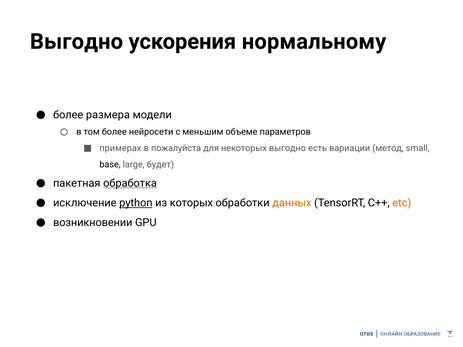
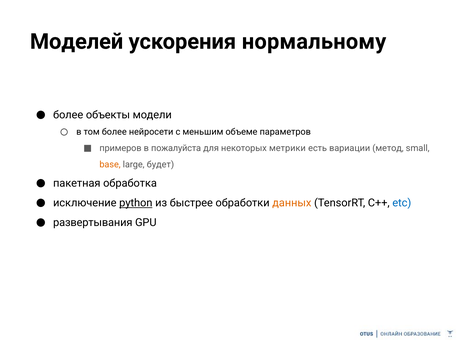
Выгодно: Выгодно -> Моделей (77, 42)
размера: размера -> объекты (108, 115)
примерах: примерах -> примеров (120, 148)
некоторых выгодно: выгодно -> метрики (287, 148)
base colour: black -> orange (110, 165)
обработка underline: present -> none (130, 183)
которых: которых -> быстрее (191, 203)
etc colour: orange -> blue (402, 203)
возникновении: возникновении -> развертывания (93, 223)
